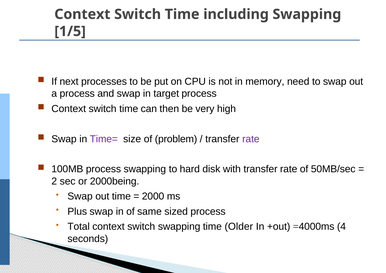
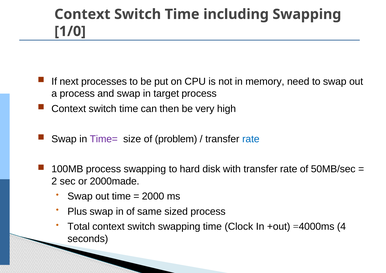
1/5: 1/5 -> 1/0 (70, 31)
rate colour: purple -> blue (251, 139)
2000being: 2000being -> 2000made (115, 181)
Older: Older -> Clock (239, 227)
